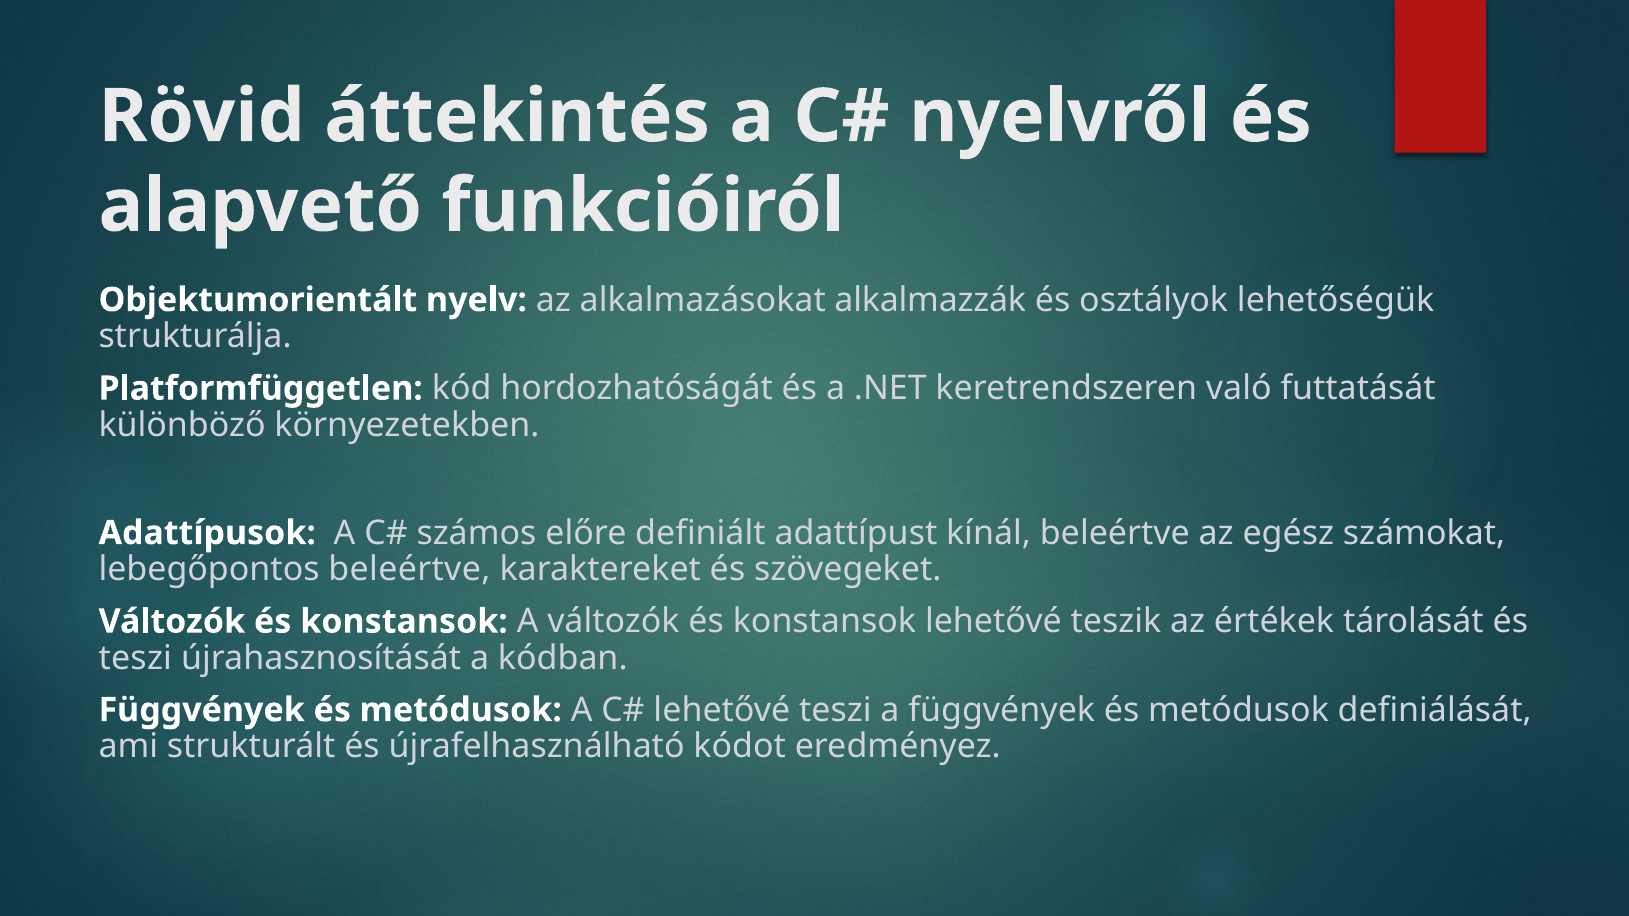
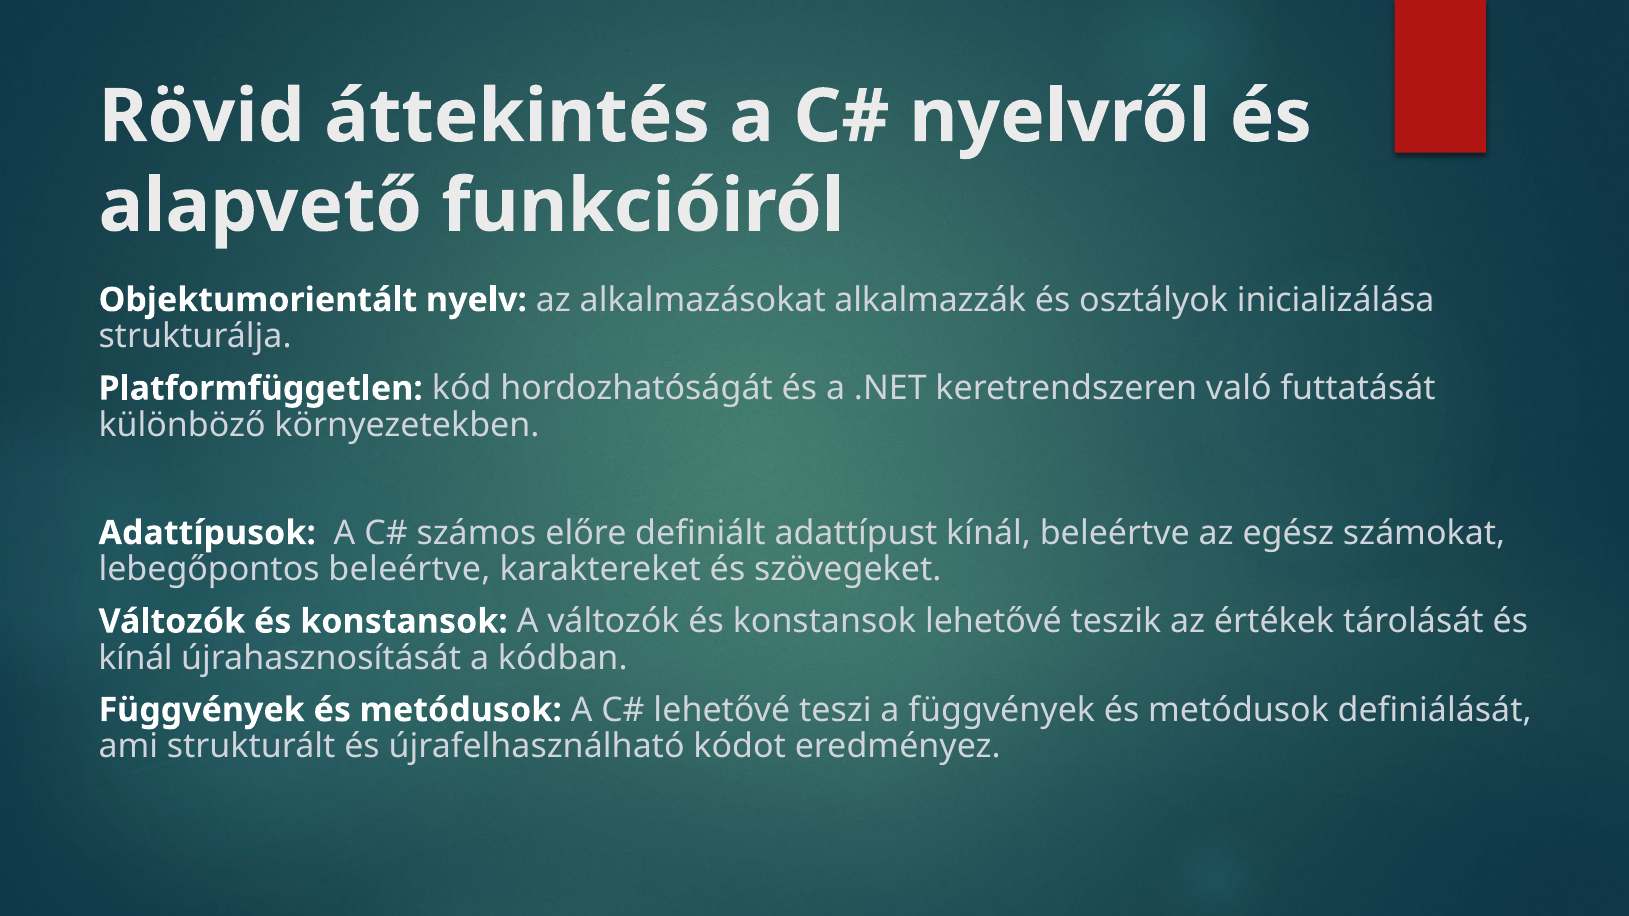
lehetőségük: lehetőségük -> inicializálása (1336, 300)
teszi: teszi -> kínál (136, 658)
